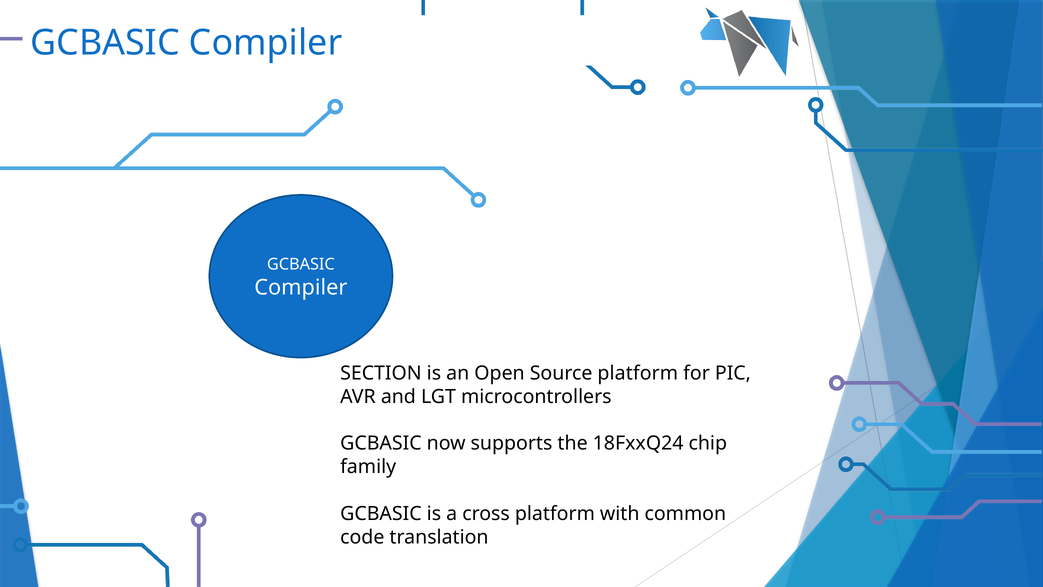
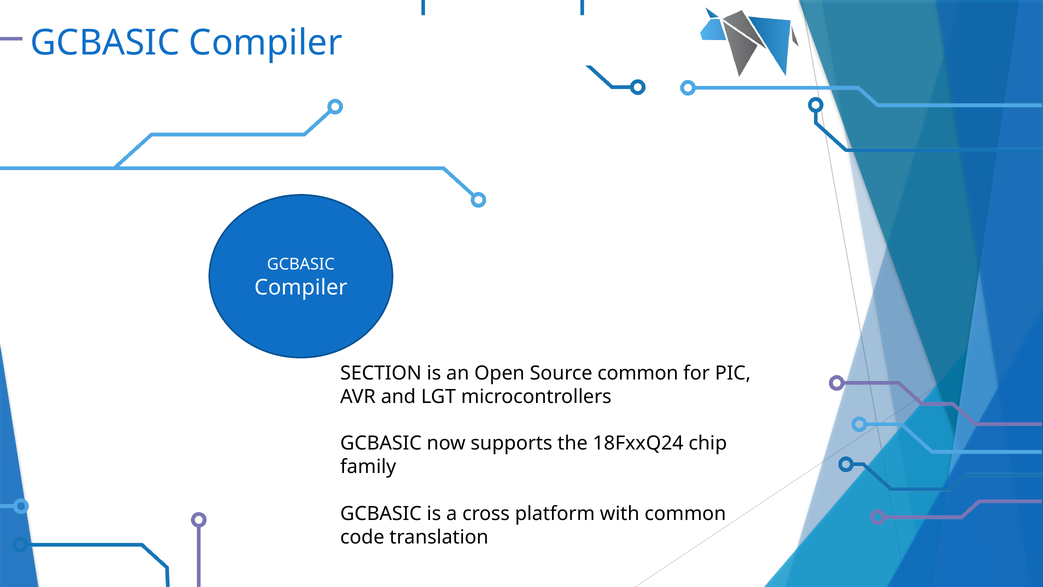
Source platform: platform -> common (638, 373)
